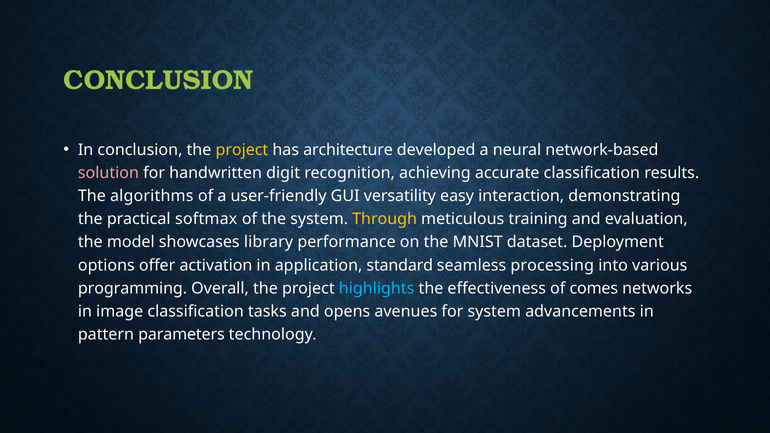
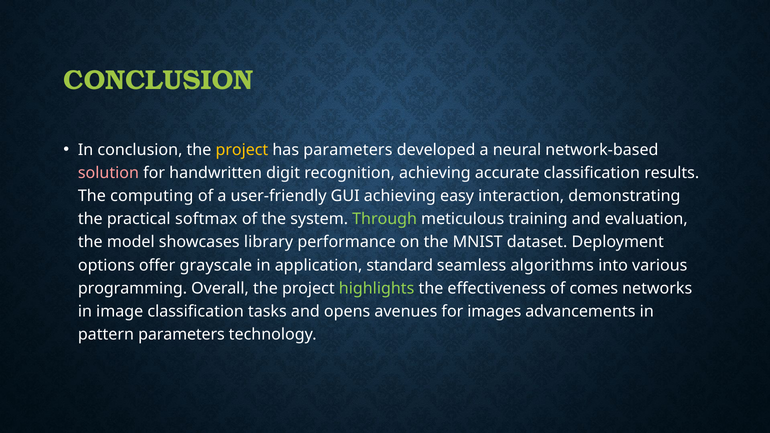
has architecture: architecture -> parameters (348, 150)
algorithms: algorithms -> computing (152, 196)
GUI versatility: versatility -> achieving (400, 196)
Through colour: yellow -> light green (385, 219)
activation: activation -> grayscale (216, 265)
processing: processing -> algorithms (552, 265)
highlights colour: light blue -> light green (377, 288)
for system: system -> images (494, 312)
